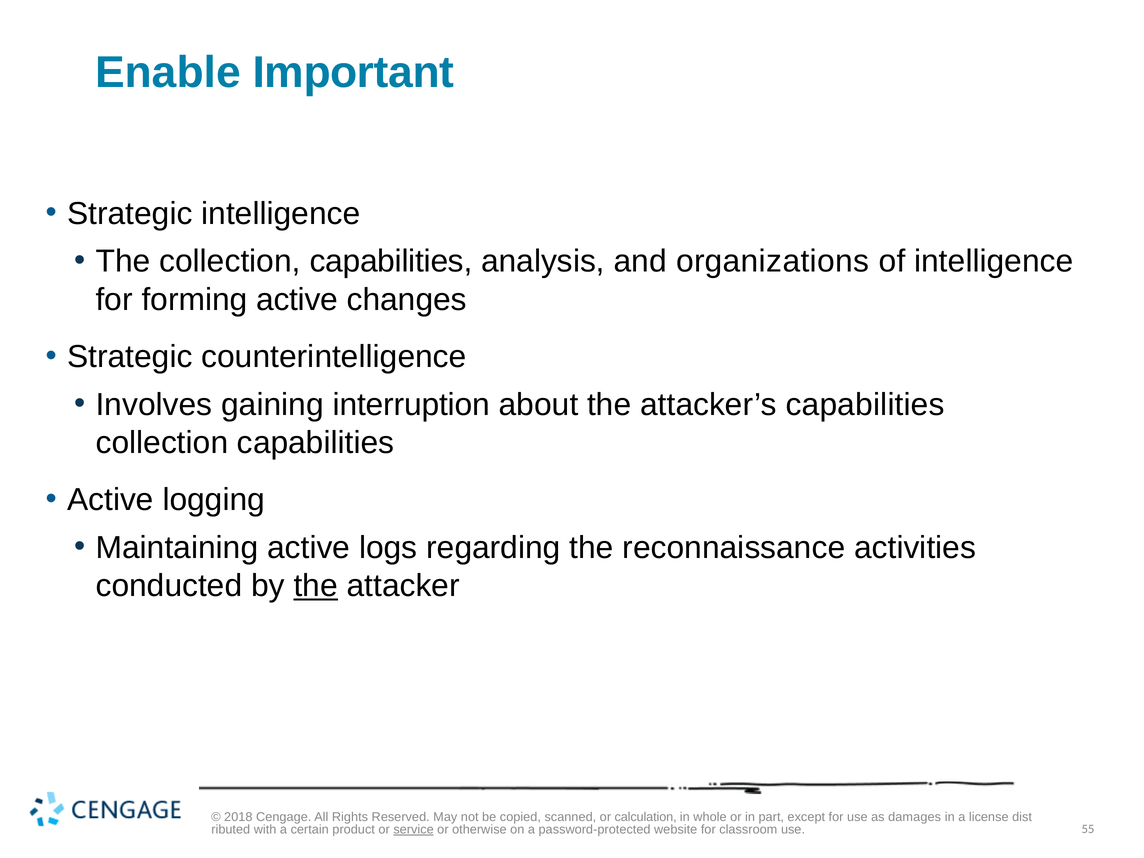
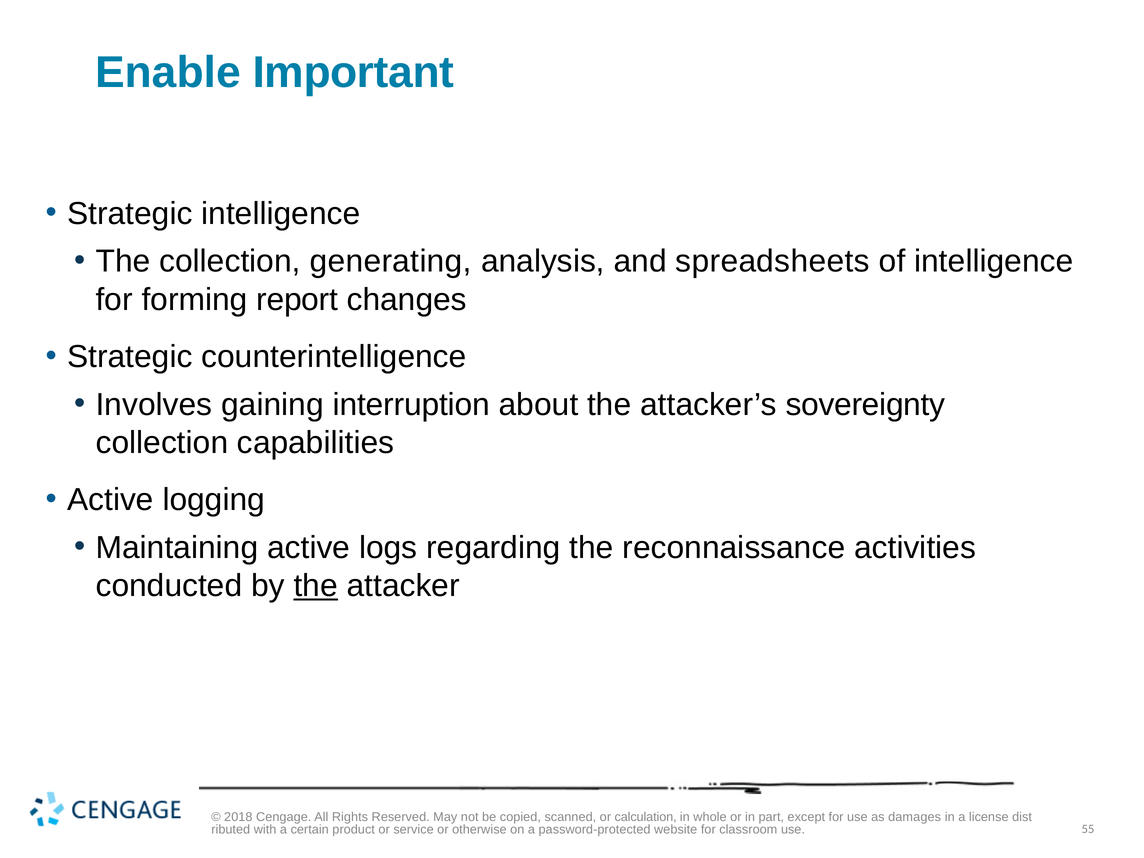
The collection capabilities: capabilities -> generating (391, 261)
organizations: organizations -> spreadsheets (773, 261)
forming active: active -> report (297, 300)
attacker’s capabilities: capabilities -> sovereignty (865, 405)
service underline: present -> none (414, 830)
